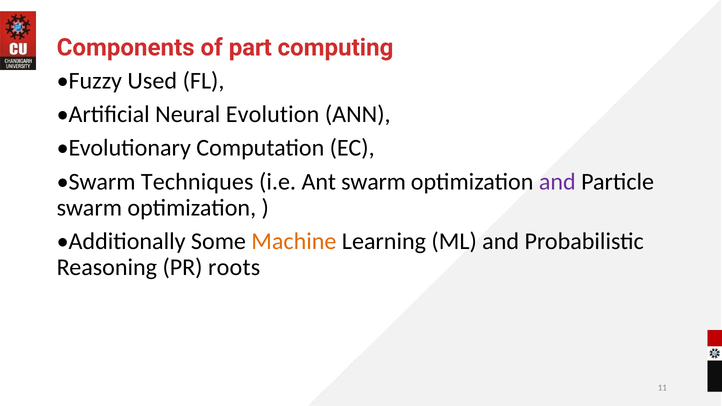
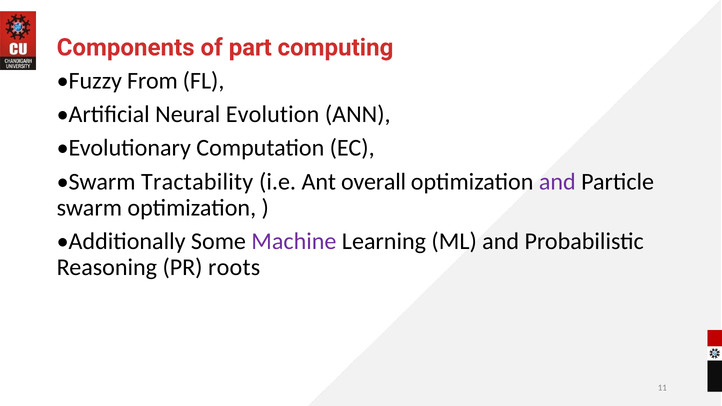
Used: Used -> From (152, 81)
Techniques: Techniques -> Tractability (197, 182)
Ant swarm: swarm -> overall (374, 182)
Machine colour: orange -> purple (294, 241)
